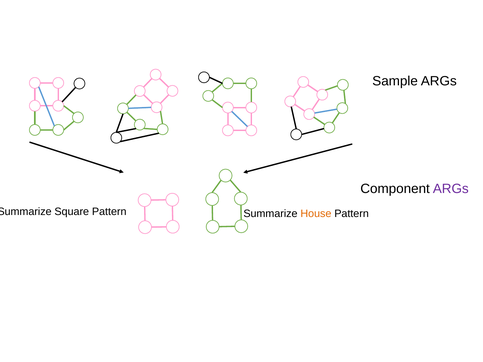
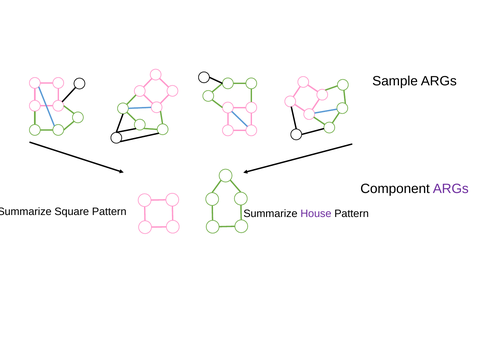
House colour: orange -> purple (316, 214)
